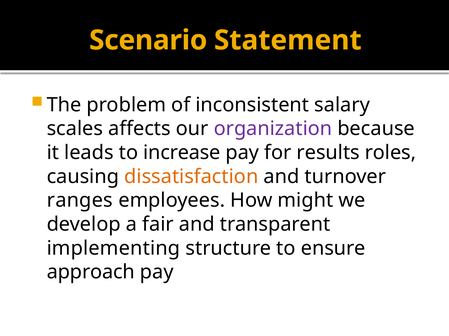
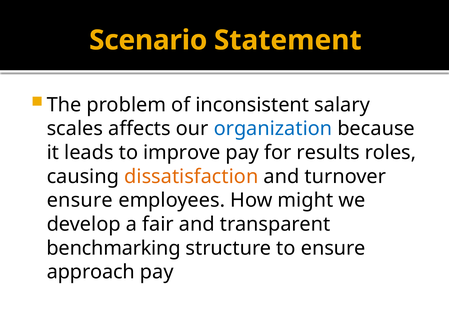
organization colour: purple -> blue (273, 129)
increase: increase -> improve (182, 153)
ranges: ranges -> ensure (80, 201)
implementing: implementing -> benchmarking (114, 249)
